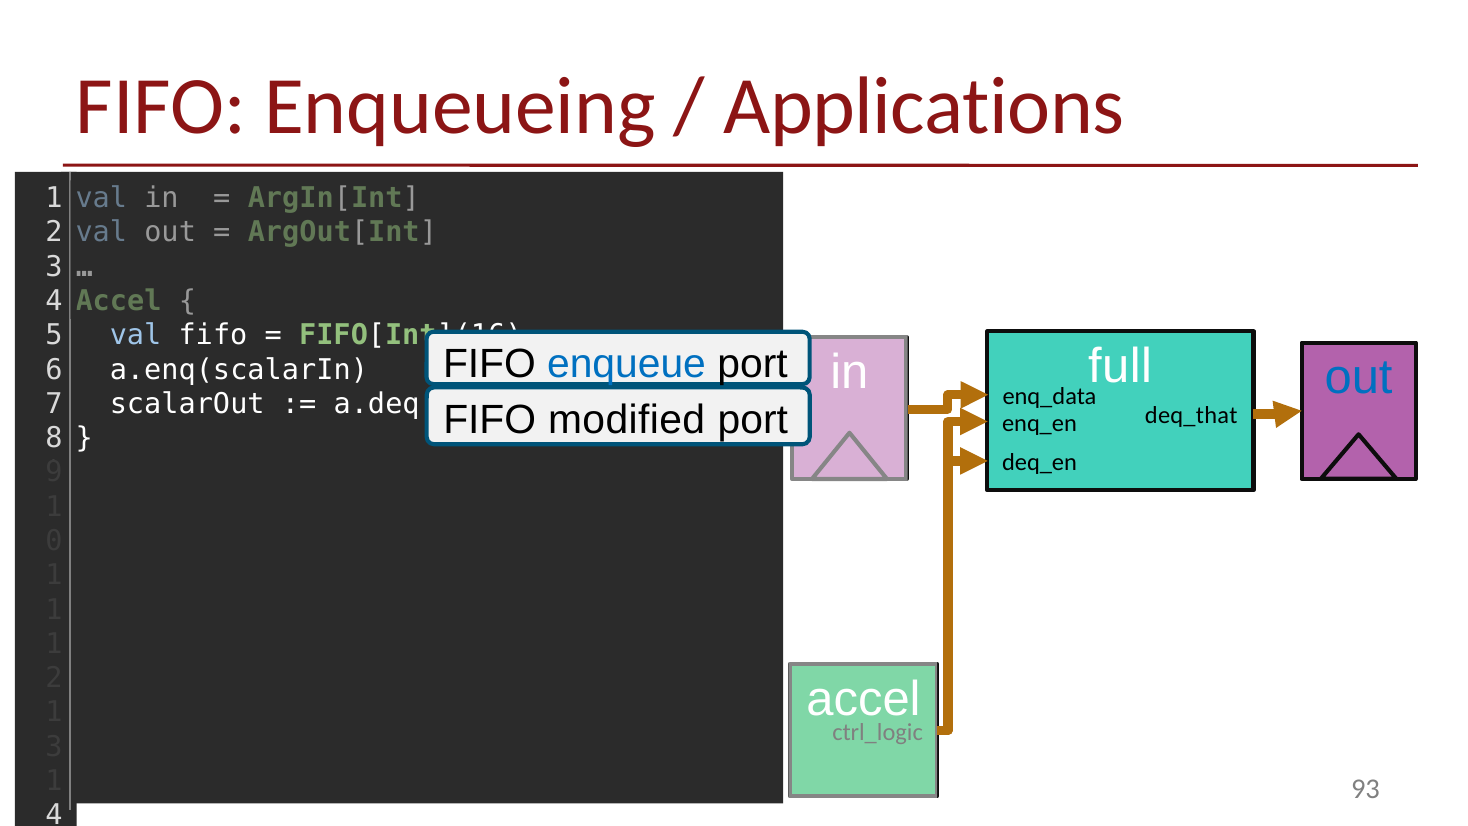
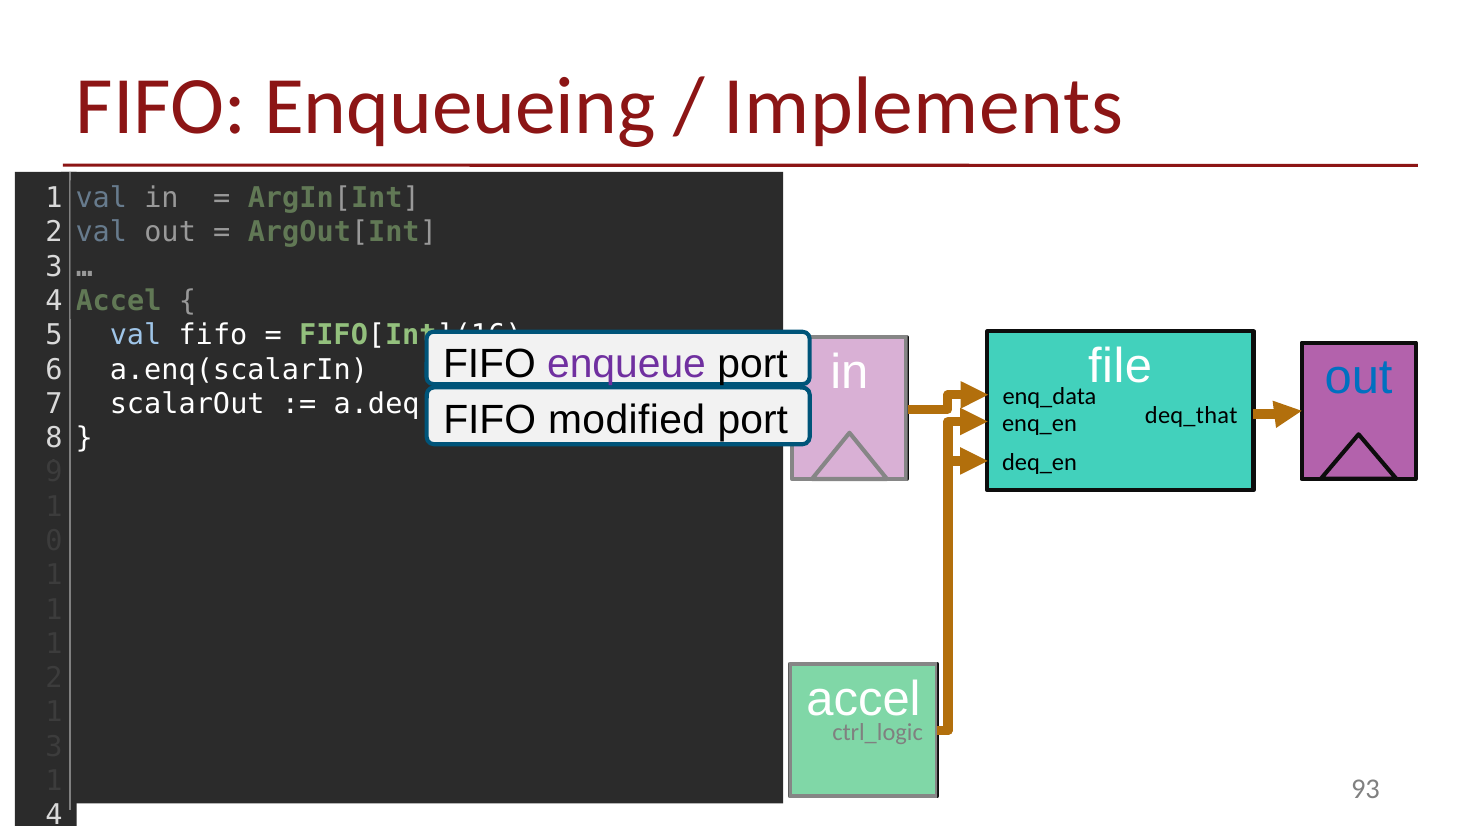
Applications: Applications -> Implements (923, 106)
full: full -> file (1120, 366)
enqueue colour: blue -> purple (627, 364)
